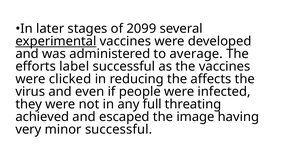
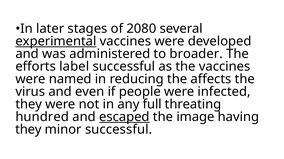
2099: 2099 -> 2080 (141, 29)
average: average -> broader (196, 54)
clicked: clicked -> named (70, 79)
achieved: achieved -> hundred (42, 117)
escaped underline: none -> present (124, 117)
very: very -> they (28, 130)
